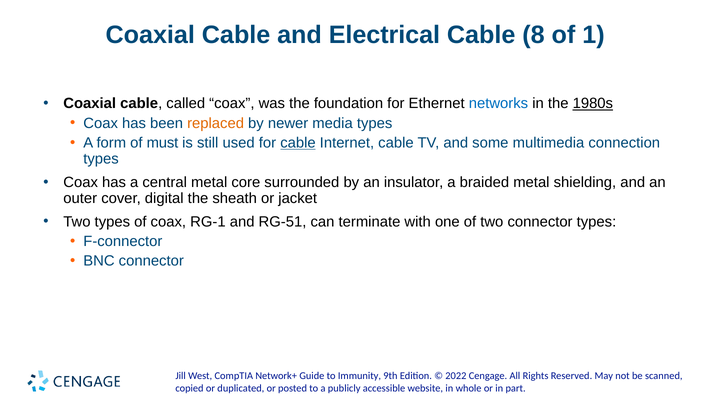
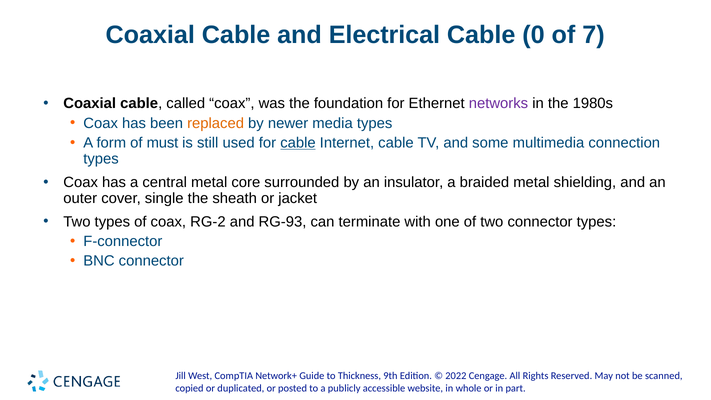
8: 8 -> 0 (533, 35)
1: 1 -> 7 (593, 35)
networks colour: blue -> purple (498, 103)
1980s underline: present -> none (593, 103)
digital: digital -> single (164, 198)
RG-1: RG-1 -> RG-2 (208, 222)
RG-51: RG-51 -> RG-93 (282, 222)
Immunity: Immunity -> Thickness (359, 376)
